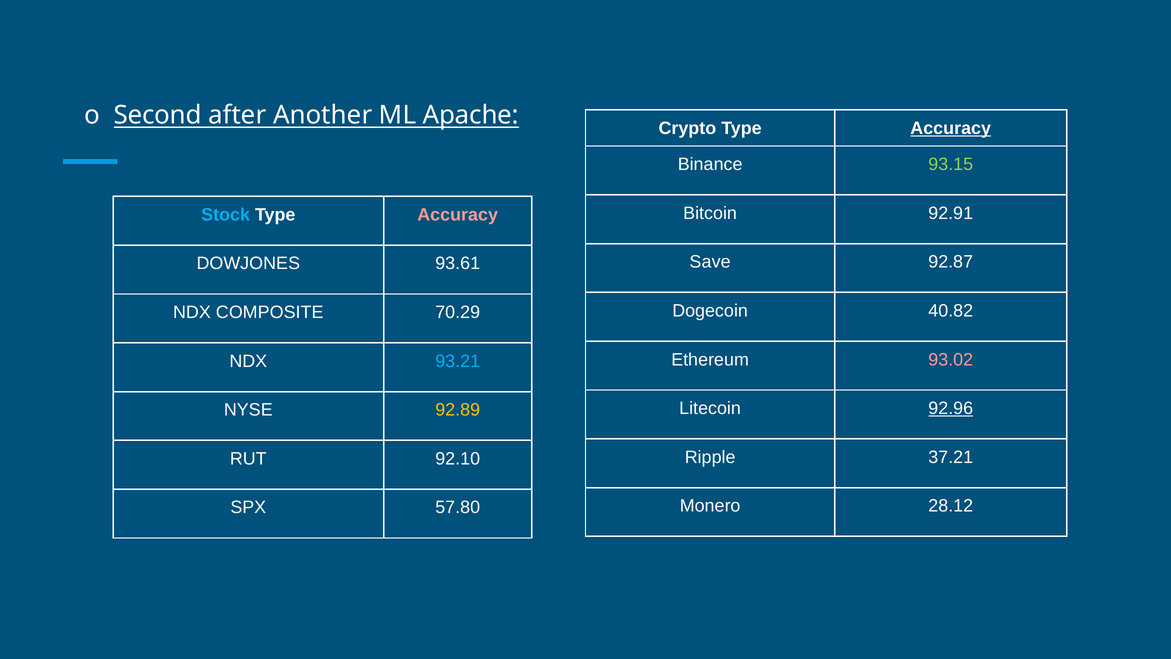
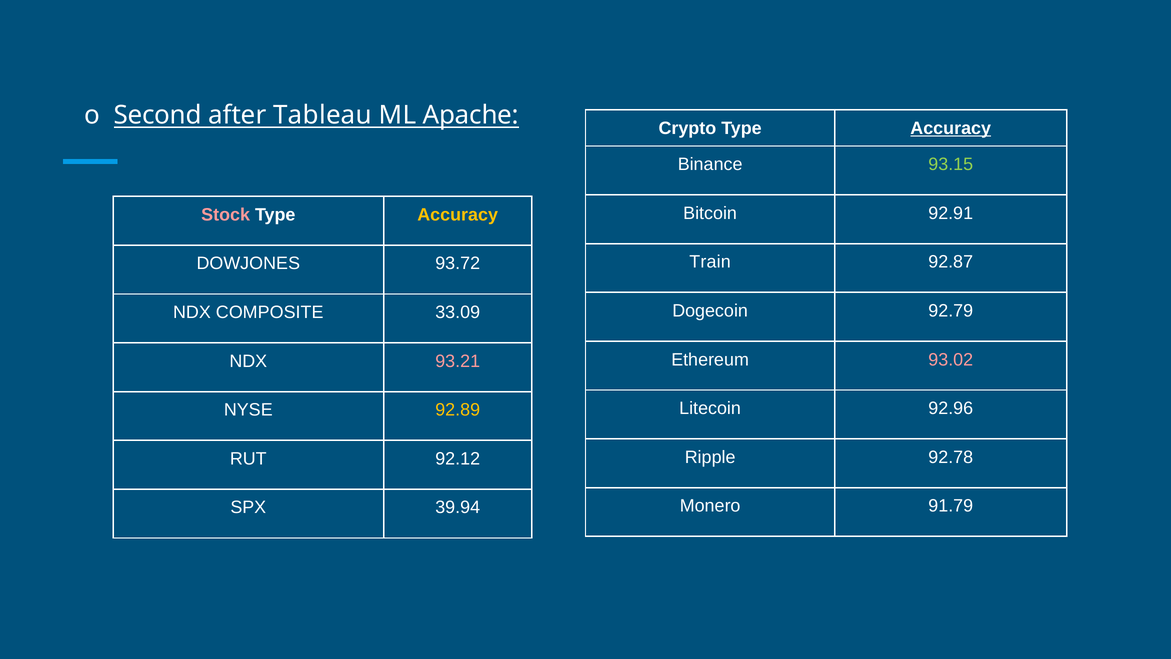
Another: Another -> Tableau (323, 115)
Stock colour: light blue -> pink (226, 215)
Accuracy colour: pink -> yellow (458, 215)
Save: Save -> Train (710, 262)
93.61: 93.61 -> 93.72 (458, 263)
40.82: 40.82 -> 92.79 (951, 311)
70.29: 70.29 -> 33.09 (458, 312)
93.21 colour: light blue -> pink (458, 361)
92.96 underline: present -> none (951, 408)
37.21: 37.21 -> 92.78 (951, 457)
92.10: 92.10 -> 92.12 (458, 459)
28.12: 28.12 -> 91.79 (951, 506)
57.80: 57.80 -> 39.94 (458, 507)
